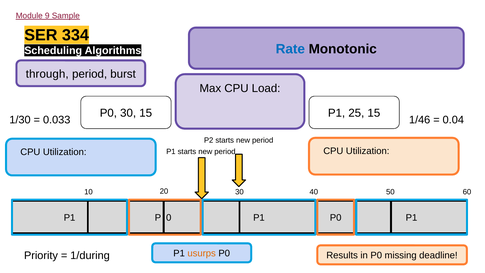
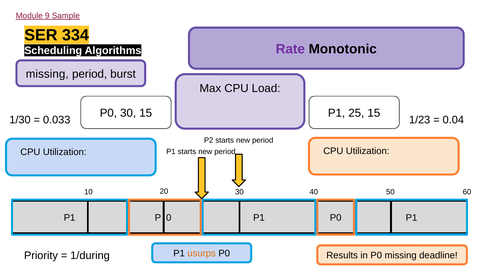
Rate colour: blue -> purple (290, 49)
through: through -> missing (47, 74)
1/46: 1/46 -> 1/23 (420, 120)
